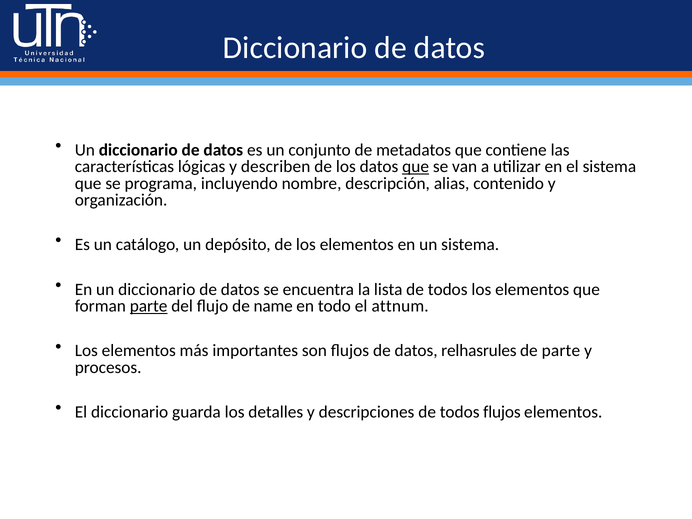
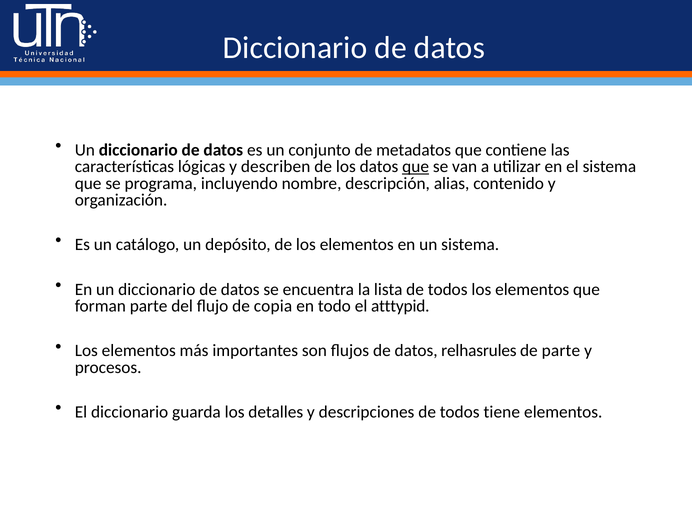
parte underline: present -> none (149, 306)
name: name -> copia (273, 306)
attnum: attnum -> atttypid (400, 306)
todos flujos: flujos -> tiene (502, 412)
